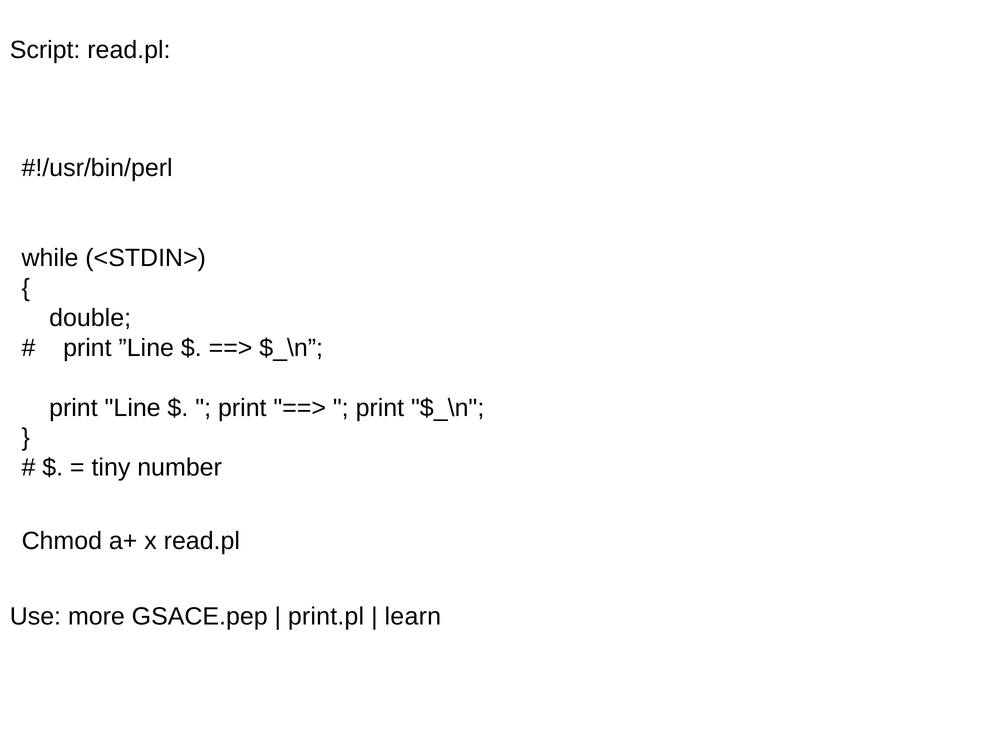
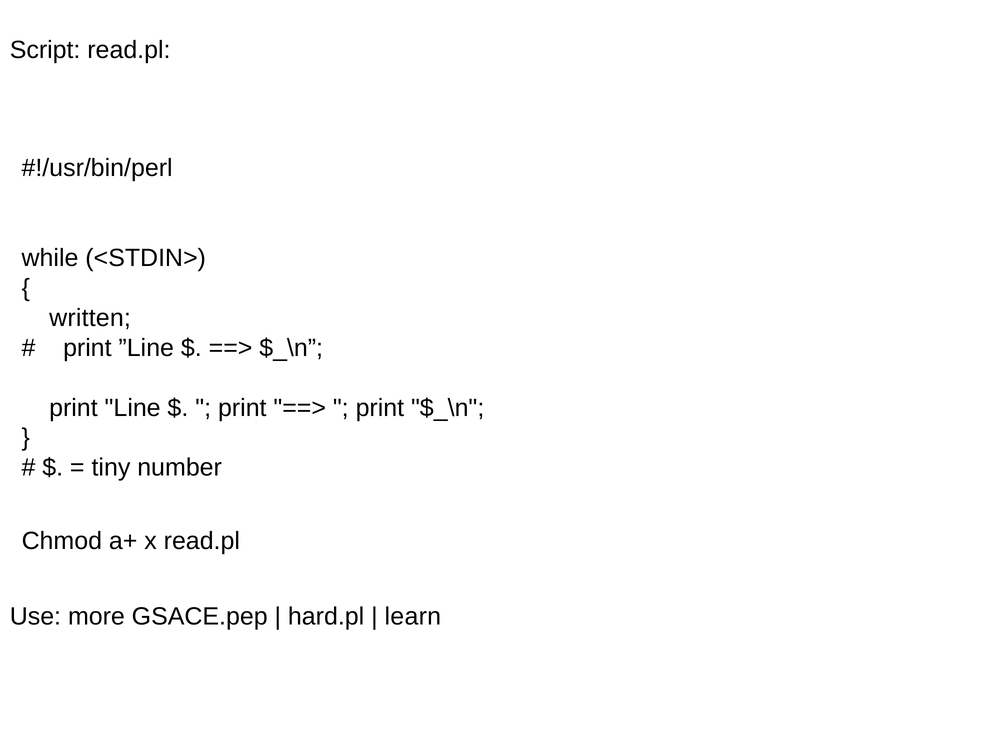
double: double -> written (90, 318)
print.pl: print.pl -> hard.pl (326, 616)
